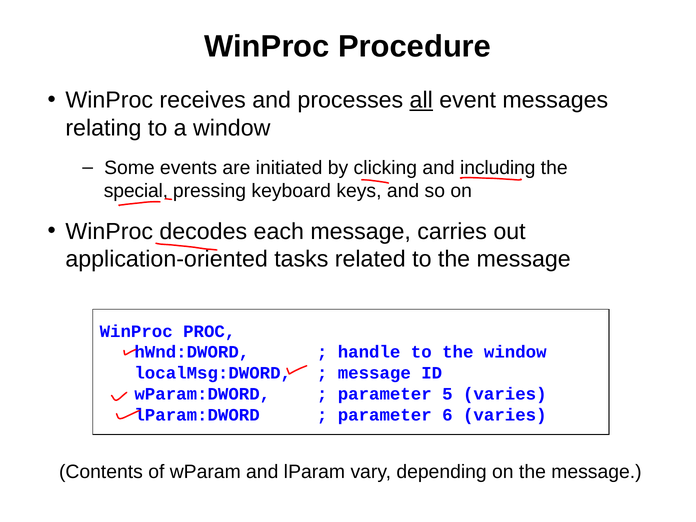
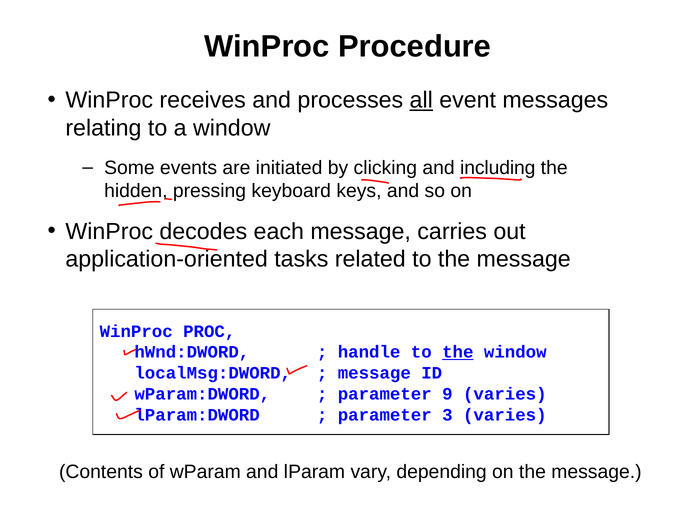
special: special -> hidden (136, 191)
the underline: none -> present (458, 352)
5: 5 -> 9 (447, 394)
6: 6 -> 3 (447, 415)
